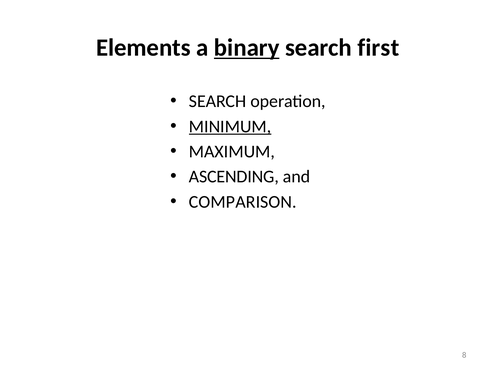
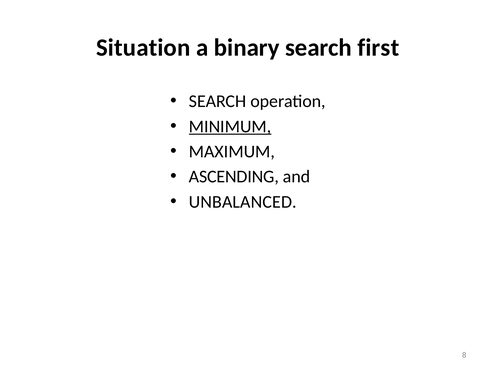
Elements: Elements -> Situation (143, 48)
binary underline: present -> none (247, 48)
COMPARISON: COMPARISON -> UNBALANCED (243, 202)
